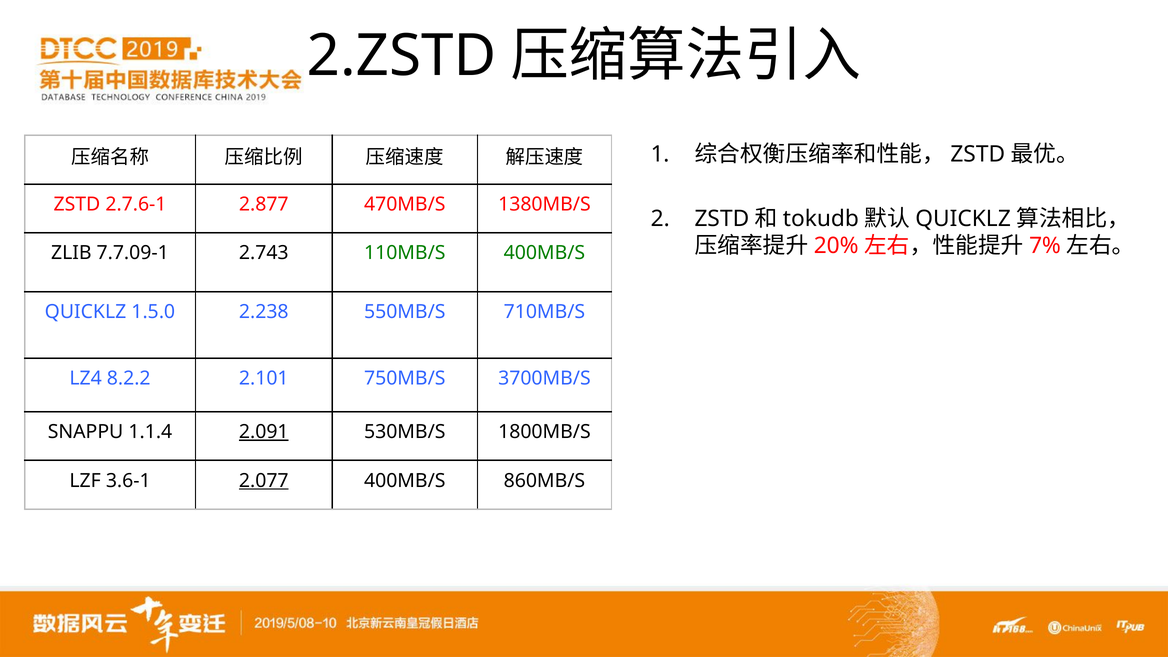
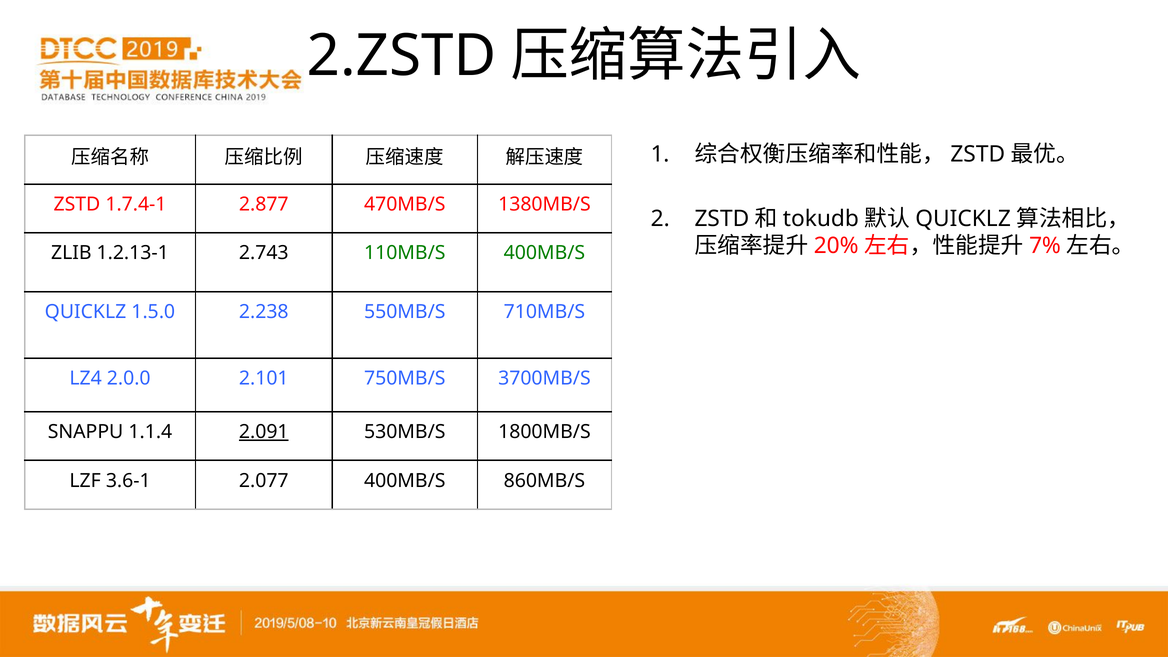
2.7.6-1: 2.7.6-1 -> 1.7.4-1 (136, 204)
7.7.09-1: 7.7.09-1 -> 1.2.13-1 (133, 253)
8.2.2: 8.2.2 -> 2.0.0 (129, 378)
2.077 underline: present -> none (264, 481)
